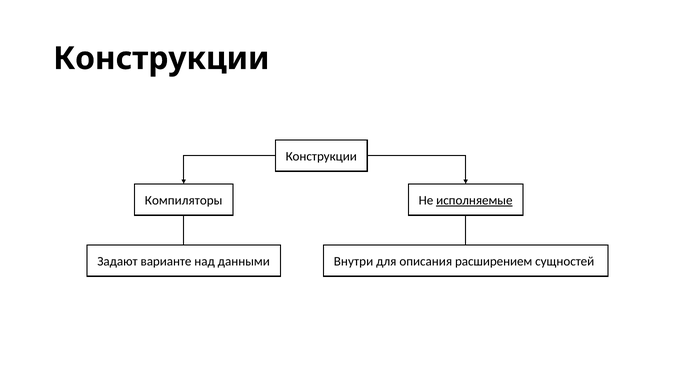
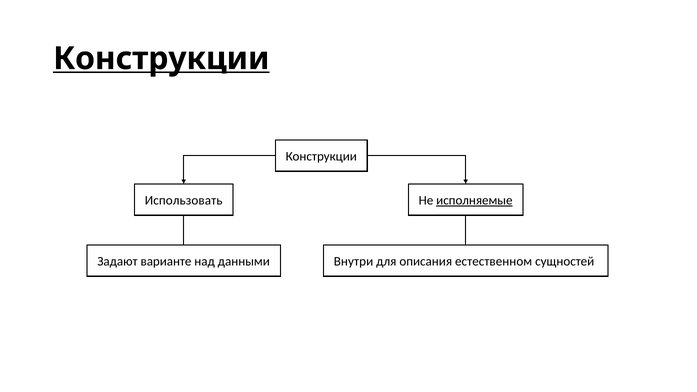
Конструкции underline: none -> present (161, 59)
Компиляторы: Компиляторы -> Использовать (184, 201)
расширением: расширением -> естественном (494, 261)
